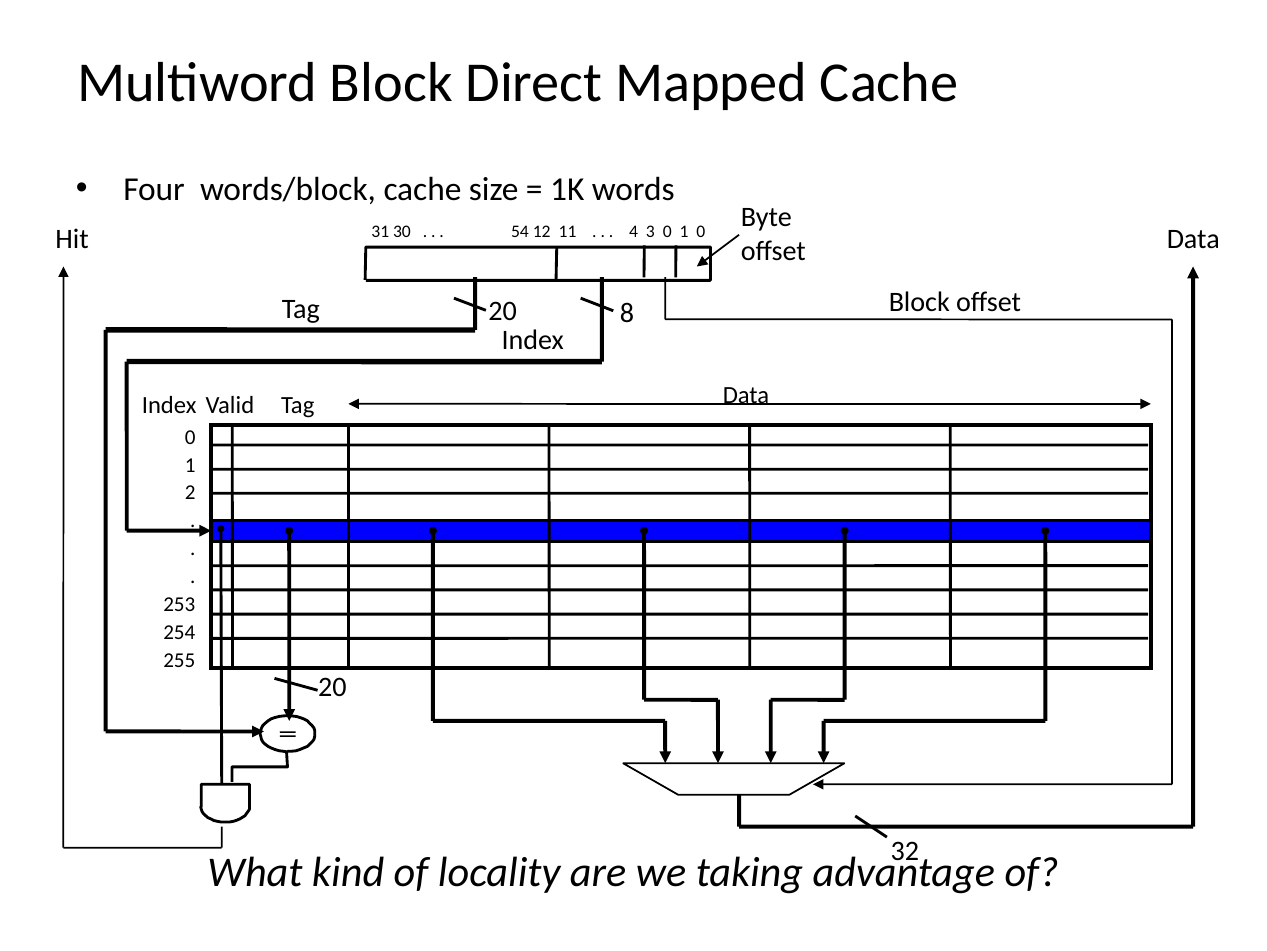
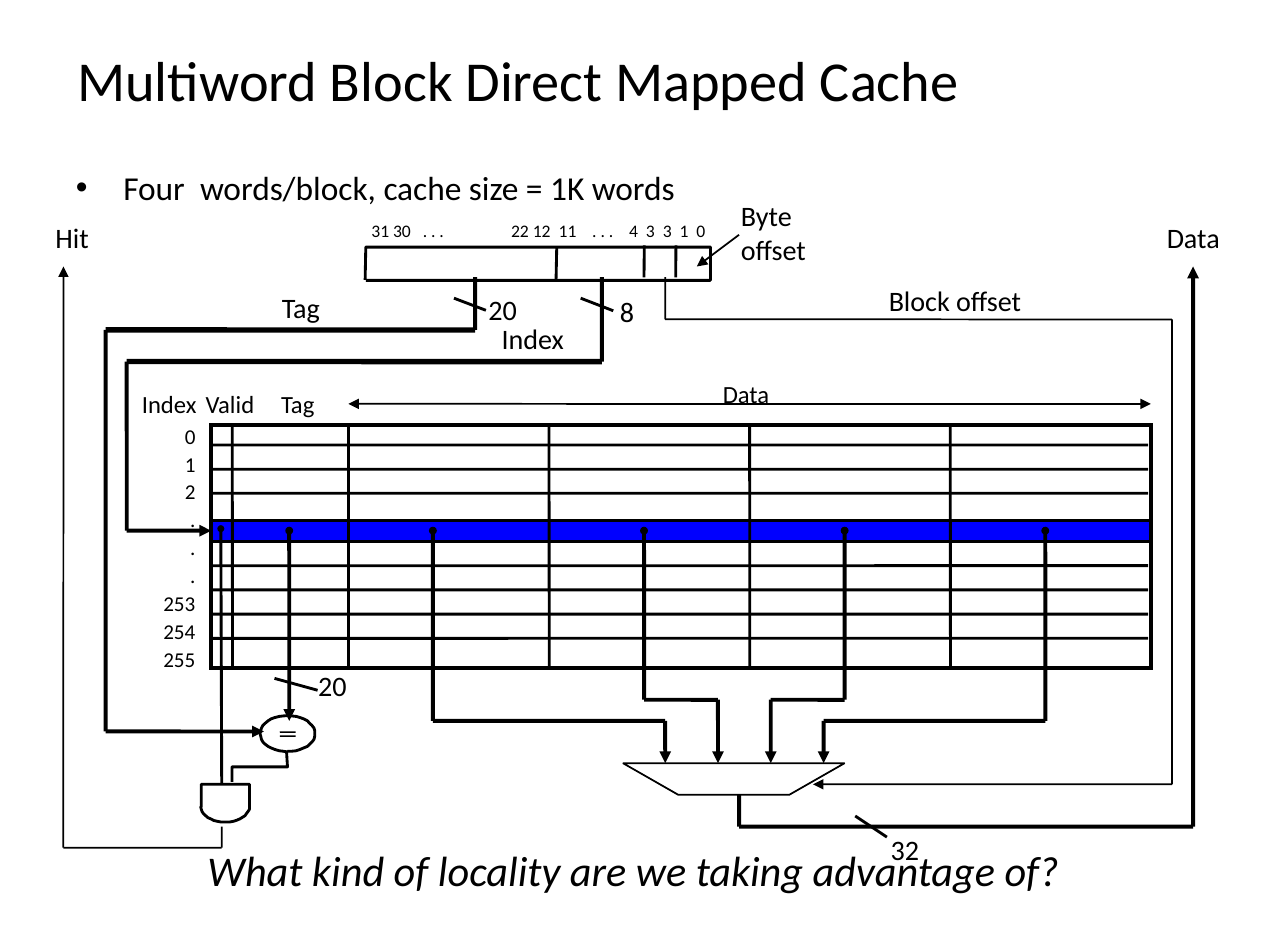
54: 54 -> 22 (520, 231)
3 0: 0 -> 3 (667, 231)
